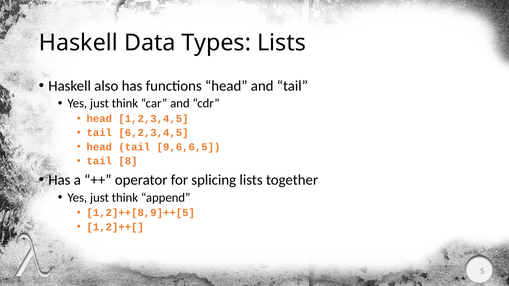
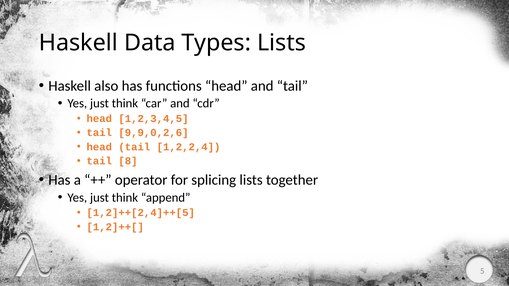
6,2,3,4,5: 6,2,3,4,5 -> 9,9,0,2,6 (153, 133)
9,6,6,5: 9,6,6,5 -> 1,2,2,4 (189, 147)
1,2]++[8,9]++[5: 1,2]++[8,9]++[5 -> 1,2]++[2,4]++[5 (141, 213)
